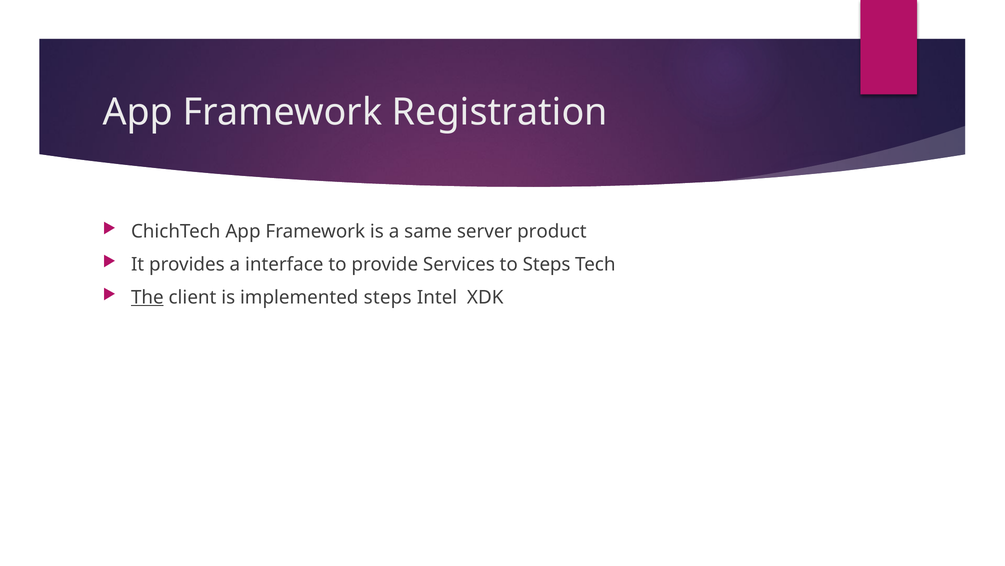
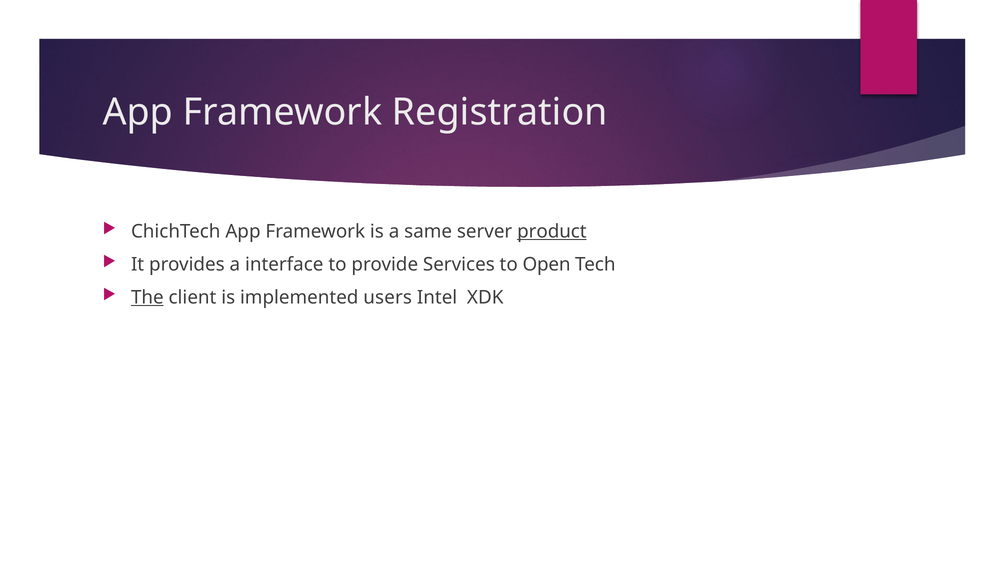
product underline: none -> present (552, 231)
to Steps: Steps -> Open (547, 264)
implemented steps: steps -> users (388, 297)
